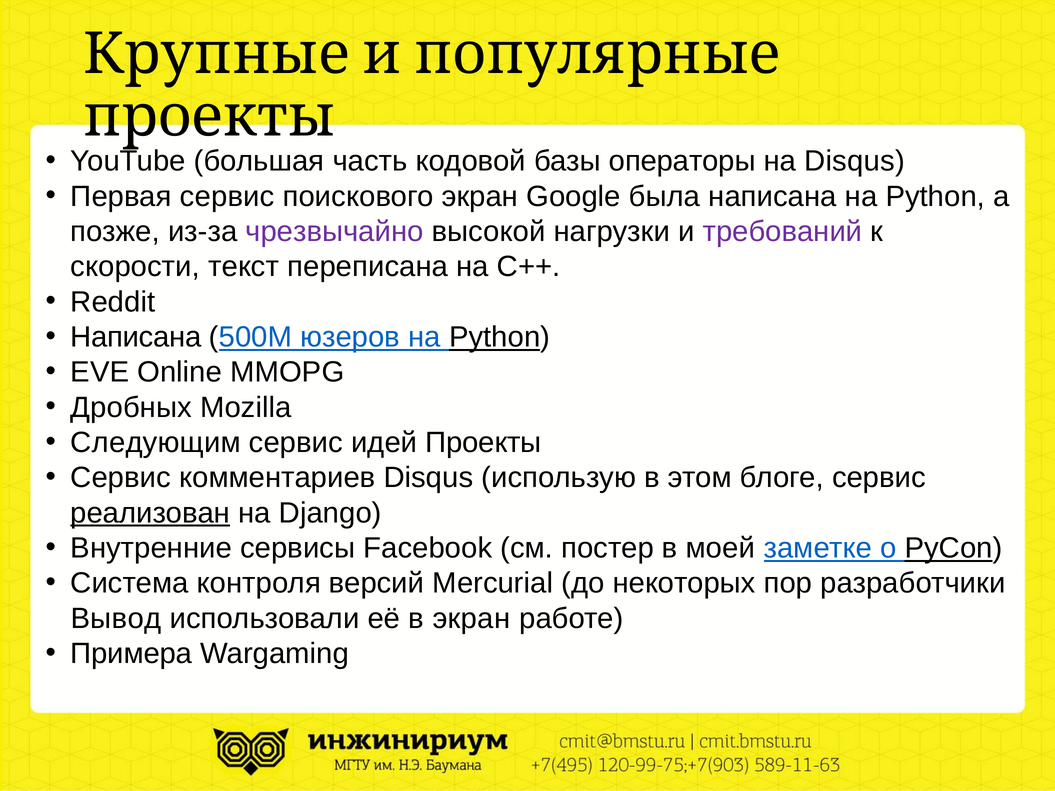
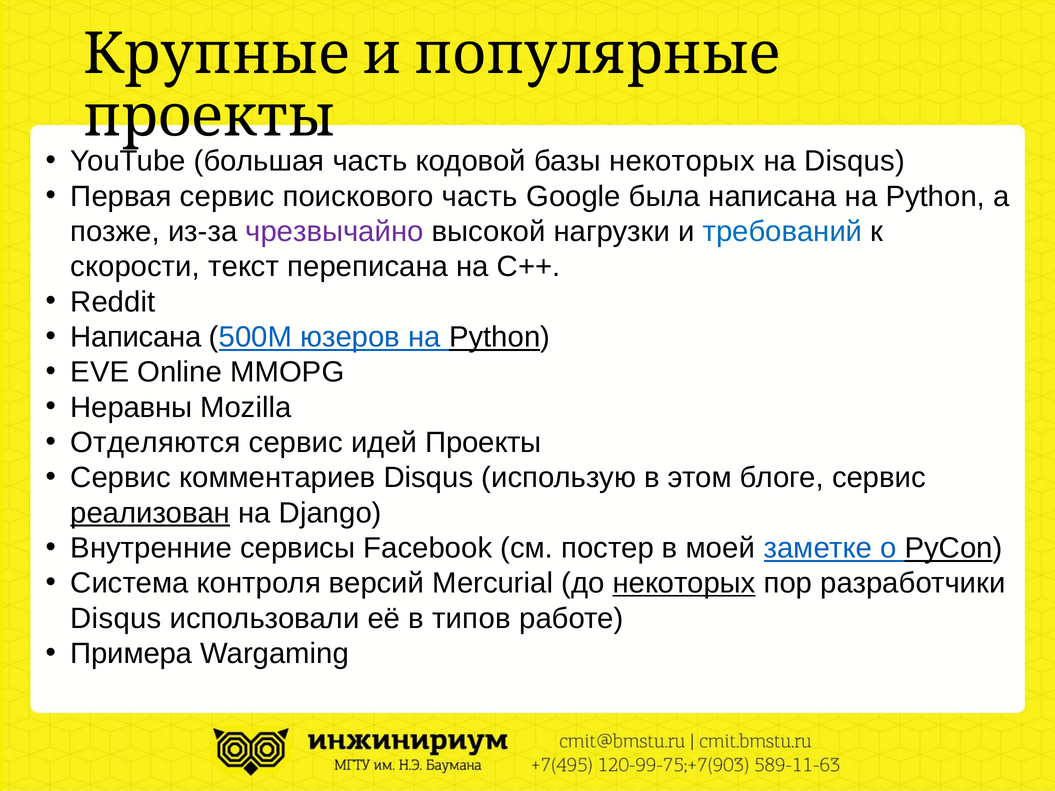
базы операторы: операторы -> некоторых (682, 161)
поискового экран: экран -> часть (480, 196)
требований colour: purple -> blue (783, 232)
Дробных: Дробных -> Неравны (131, 408)
Следующим: Следующим -> Отделяются (156, 443)
некоторых underline: none -> present (684, 583)
Вывод: Вывод -> Disqus (116, 619)
в экран: экран -> типов (471, 619)
